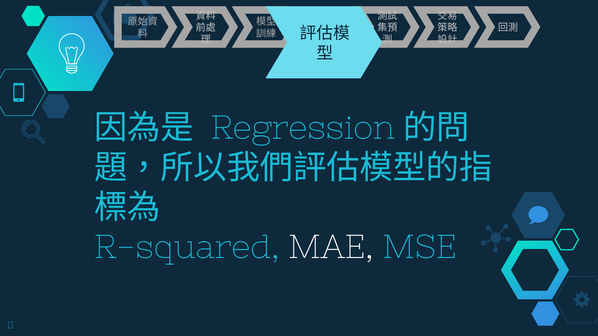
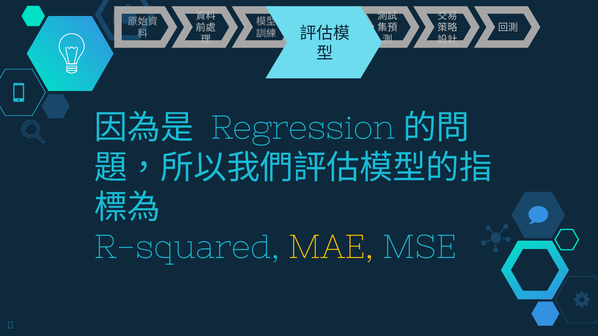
MAE colour: white -> yellow (331, 248)
